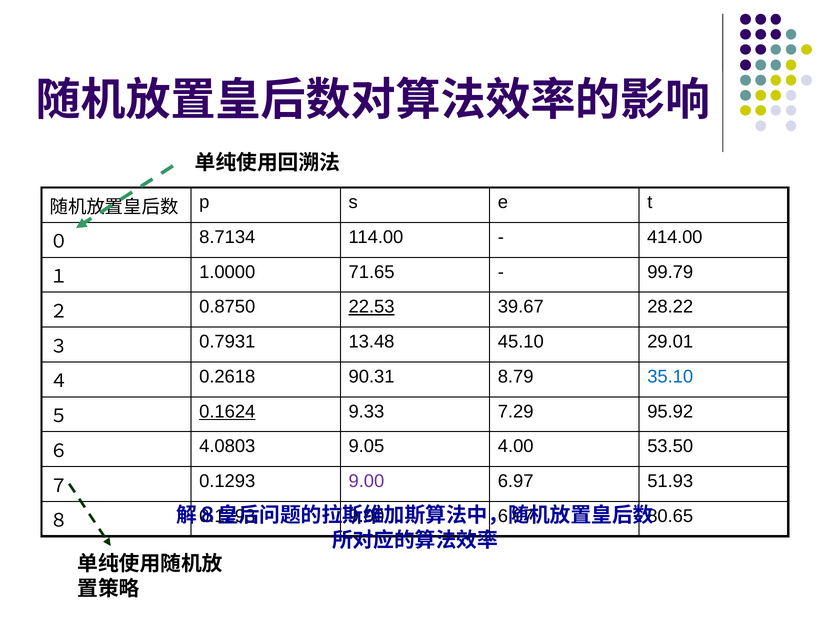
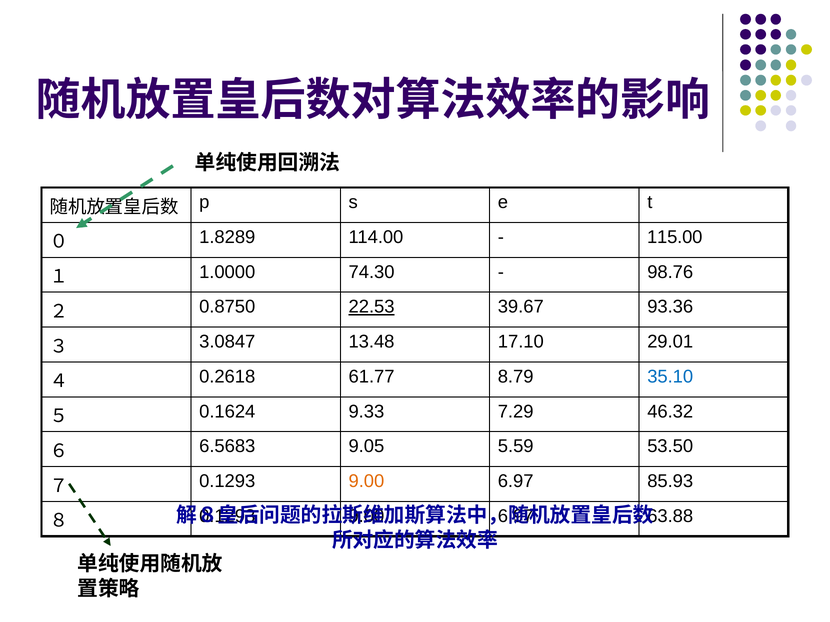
8.7134: 8.7134 -> 1.8289 (227, 237)
414.00: 414.00 -> 115.00 (675, 237)
71.65: 71.65 -> 74.30 (372, 272)
99.79: 99.79 -> 98.76 (670, 272)
28.22: 28.22 -> 93.36 (670, 307)
0.7931: 0.7931 -> 3.0847 (227, 342)
45.10: 45.10 -> 17.10 (521, 342)
90.31: 90.31 -> 61.77 (372, 377)
0.1624 underline: present -> none (227, 412)
95.92: 95.92 -> 46.32 (670, 412)
4.0803: 4.0803 -> 6.5683 (227, 447)
4.00: 4.00 -> 5.59 (516, 447)
9.00 colour: purple -> orange (366, 482)
51.93: 51.93 -> 85.93 (670, 482)
80.65: 80.65 -> 63.88 (670, 517)
